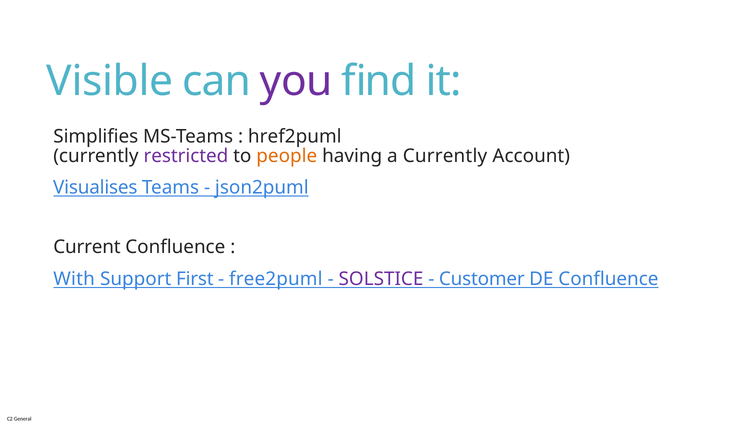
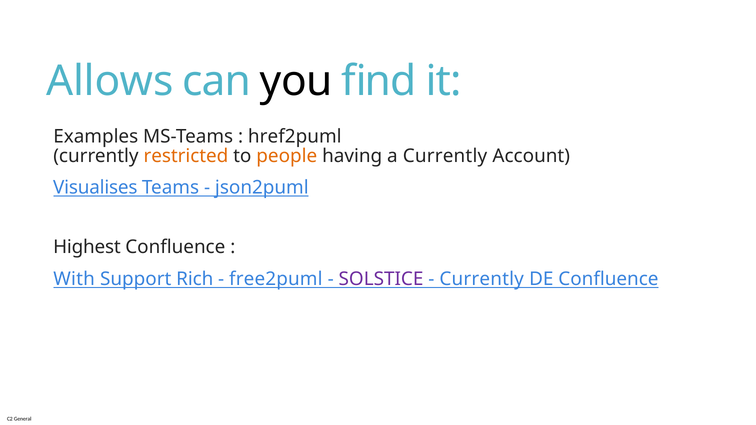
Visible: Visible -> Allows (110, 81)
you colour: purple -> black (296, 81)
Simplifies: Simplifies -> Examples (96, 137)
restricted colour: purple -> orange (186, 156)
Current: Current -> Highest (87, 247)
First: First -> Rich (195, 279)
Customer: Customer -> Currently (482, 279)
